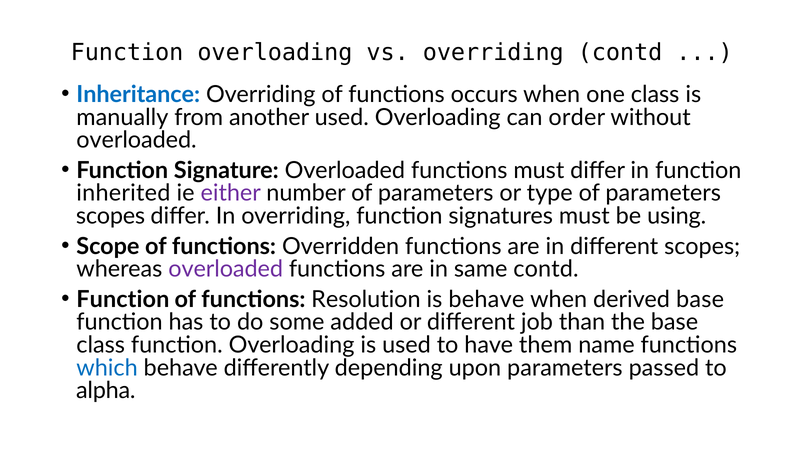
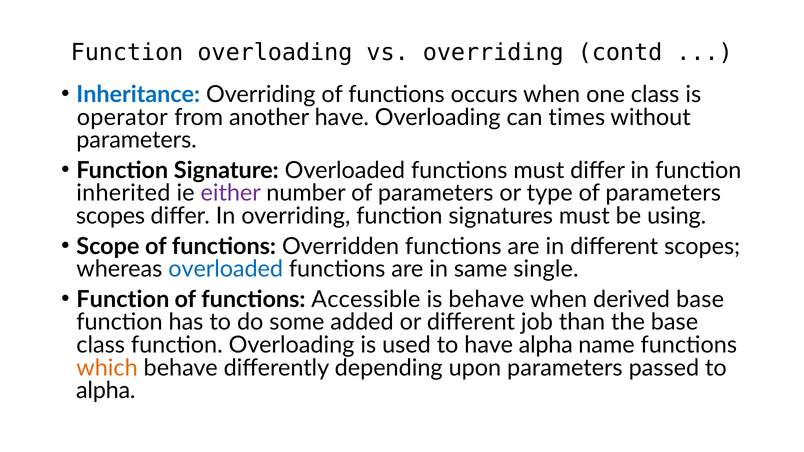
manually: manually -> operator (122, 117)
another used: used -> have (342, 117)
order: order -> times (577, 117)
overloaded: overloaded -> parameters (137, 140)
overloaded colour: purple -> blue (226, 269)
same contd: contd -> single (546, 269)
Resolution: Resolution -> Accessible (366, 300)
have them: them -> alpha (546, 345)
which colour: blue -> orange (107, 368)
